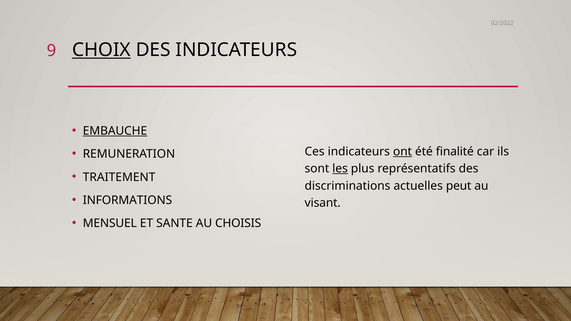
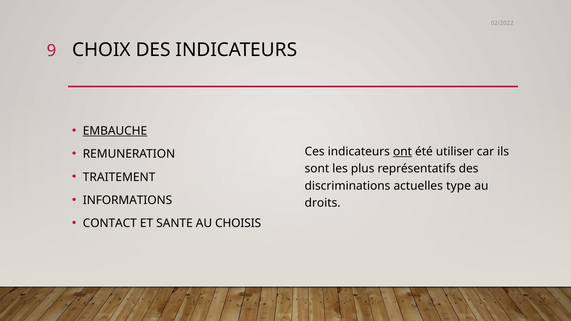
CHOIX underline: present -> none (101, 50)
finalité: finalité -> utiliser (455, 152)
les underline: present -> none (340, 169)
peut: peut -> type (459, 186)
visant: visant -> droits (323, 203)
MENSUEL: MENSUEL -> CONTACT (110, 223)
